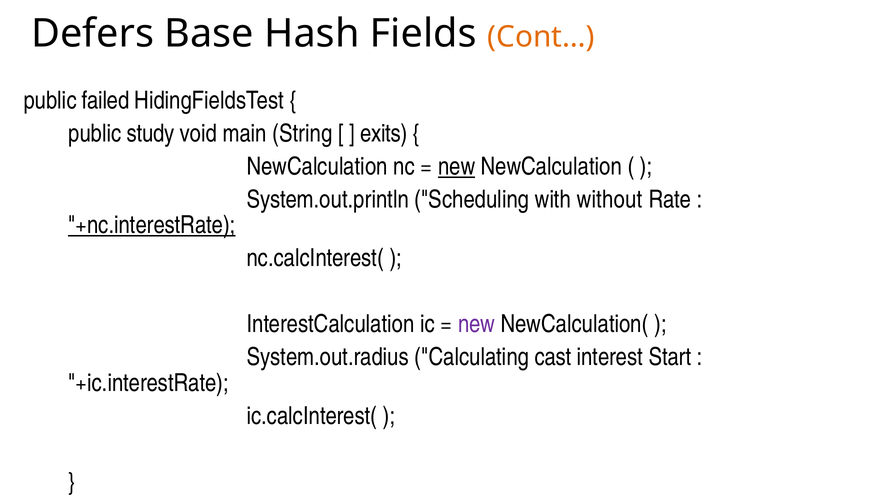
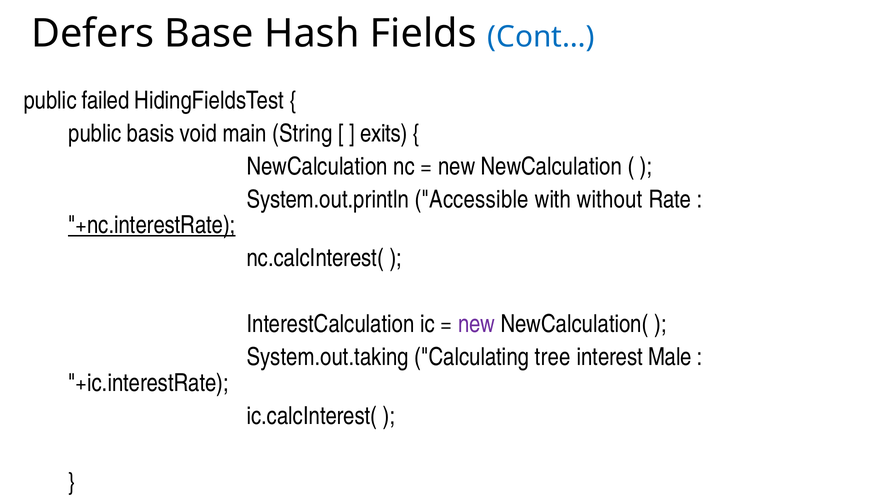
Cont… colour: orange -> blue (541, 37)
study: study -> basis (151, 133)
new underline: present -> none (457, 166)
Scheduling: Scheduling -> Accessible (472, 199)
System.out.radius: System.out.radius -> System.out.taking (328, 357)
cast: cast -> tree (553, 357)
Start: Start -> Male (670, 357)
